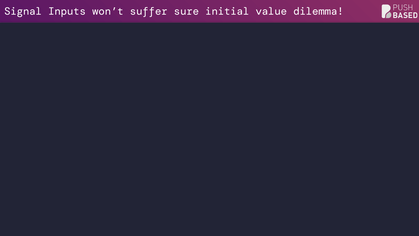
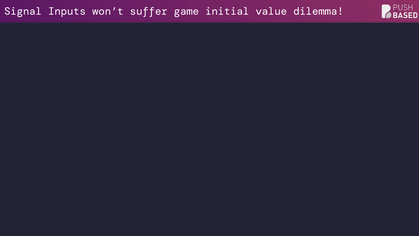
sure: sure -> game (186, 11)
